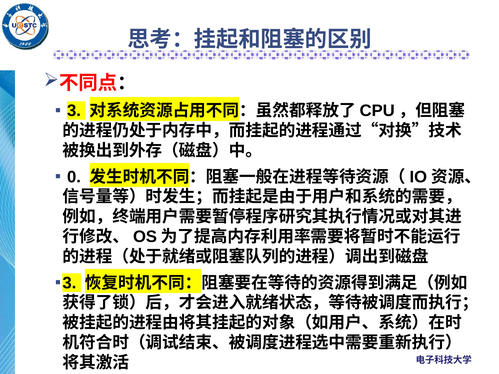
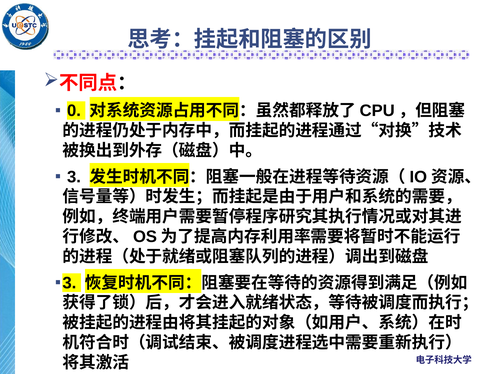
3: 3 -> 0 (74, 111)
0: 0 -> 3 (74, 177)
